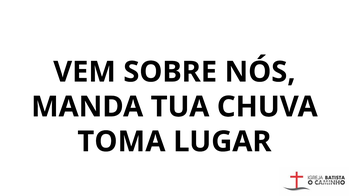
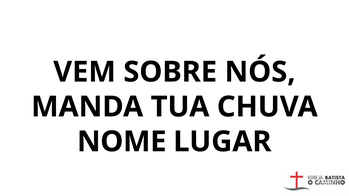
TOMA: TOMA -> NOME (122, 142)
